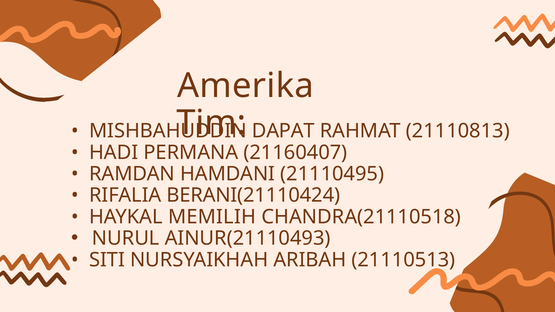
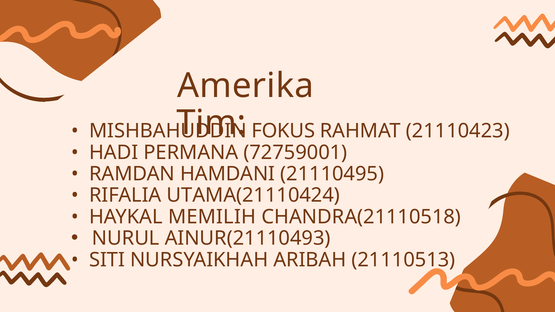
DAPAT: DAPAT -> FOKUS (283, 131)
21110813: 21110813 -> 21110423 (458, 131)
21160407: 21160407 -> 72759001 (295, 153)
BERANI(21110424: BERANI(21110424 -> UTAMA(21110424 (253, 195)
